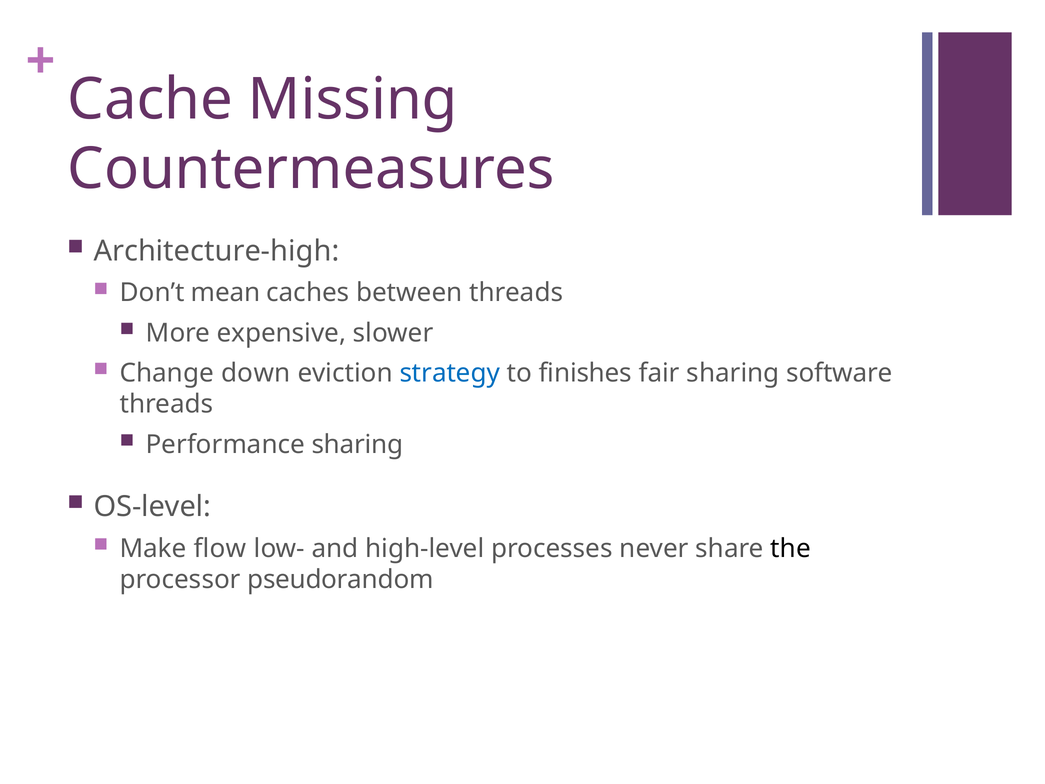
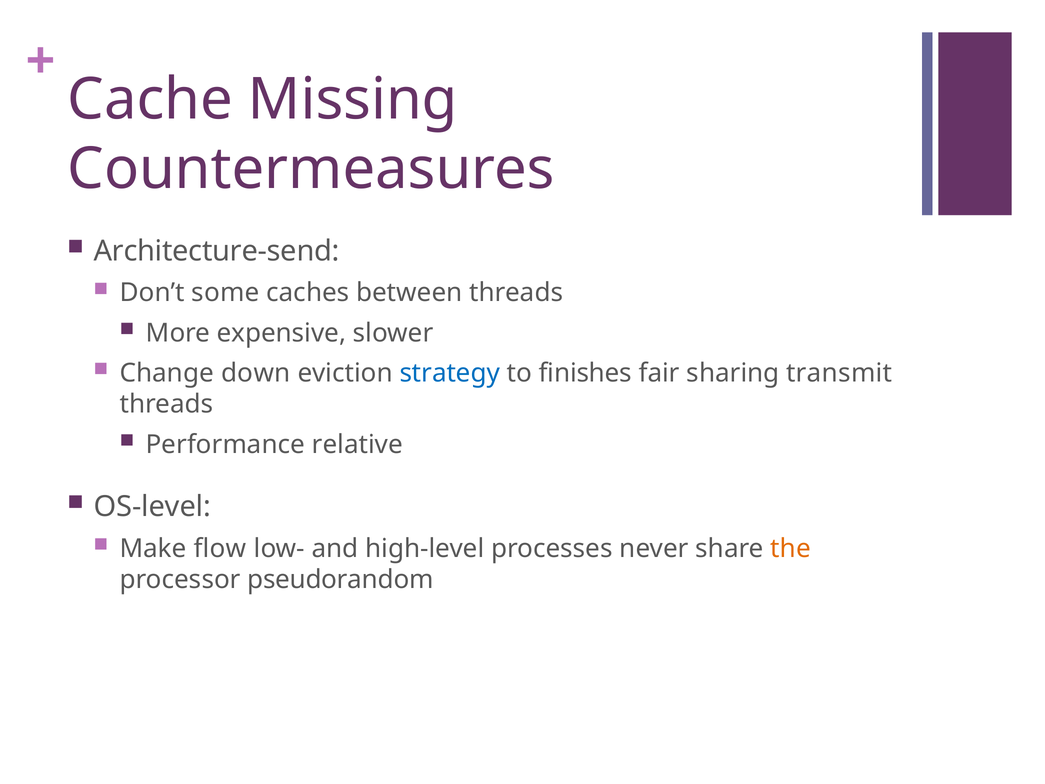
Architecture-high: Architecture-high -> Architecture-send (217, 251)
mean: mean -> some (225, 293)
software: software -> transmit (839, 373)
Performance sharing: sharing -> relative (357, 444)
the colour: black -> orange (791, 548)
